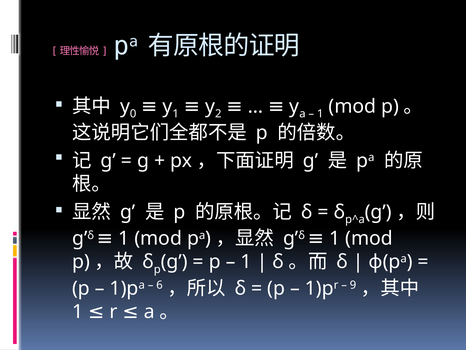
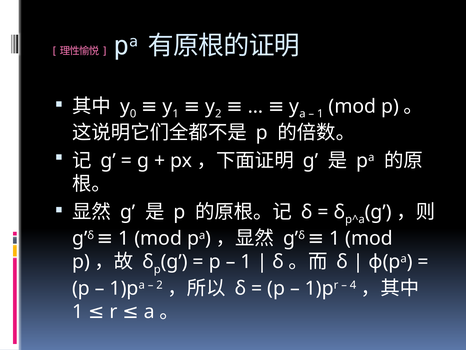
6: 6 -> 2 (160, 285)
9: 9 -> 4 (353, 285)
